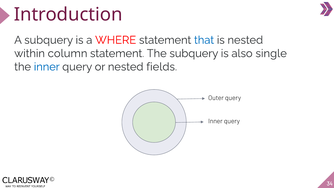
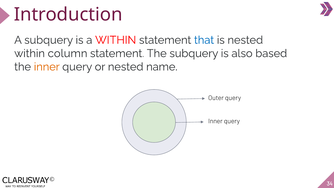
a WHERE: WHERE -> WITHIN (116, 40)
single: single -> based (271, 53)
inner colour: blue -> orange (47, 67)
fields: fields -> name (162, 67)
